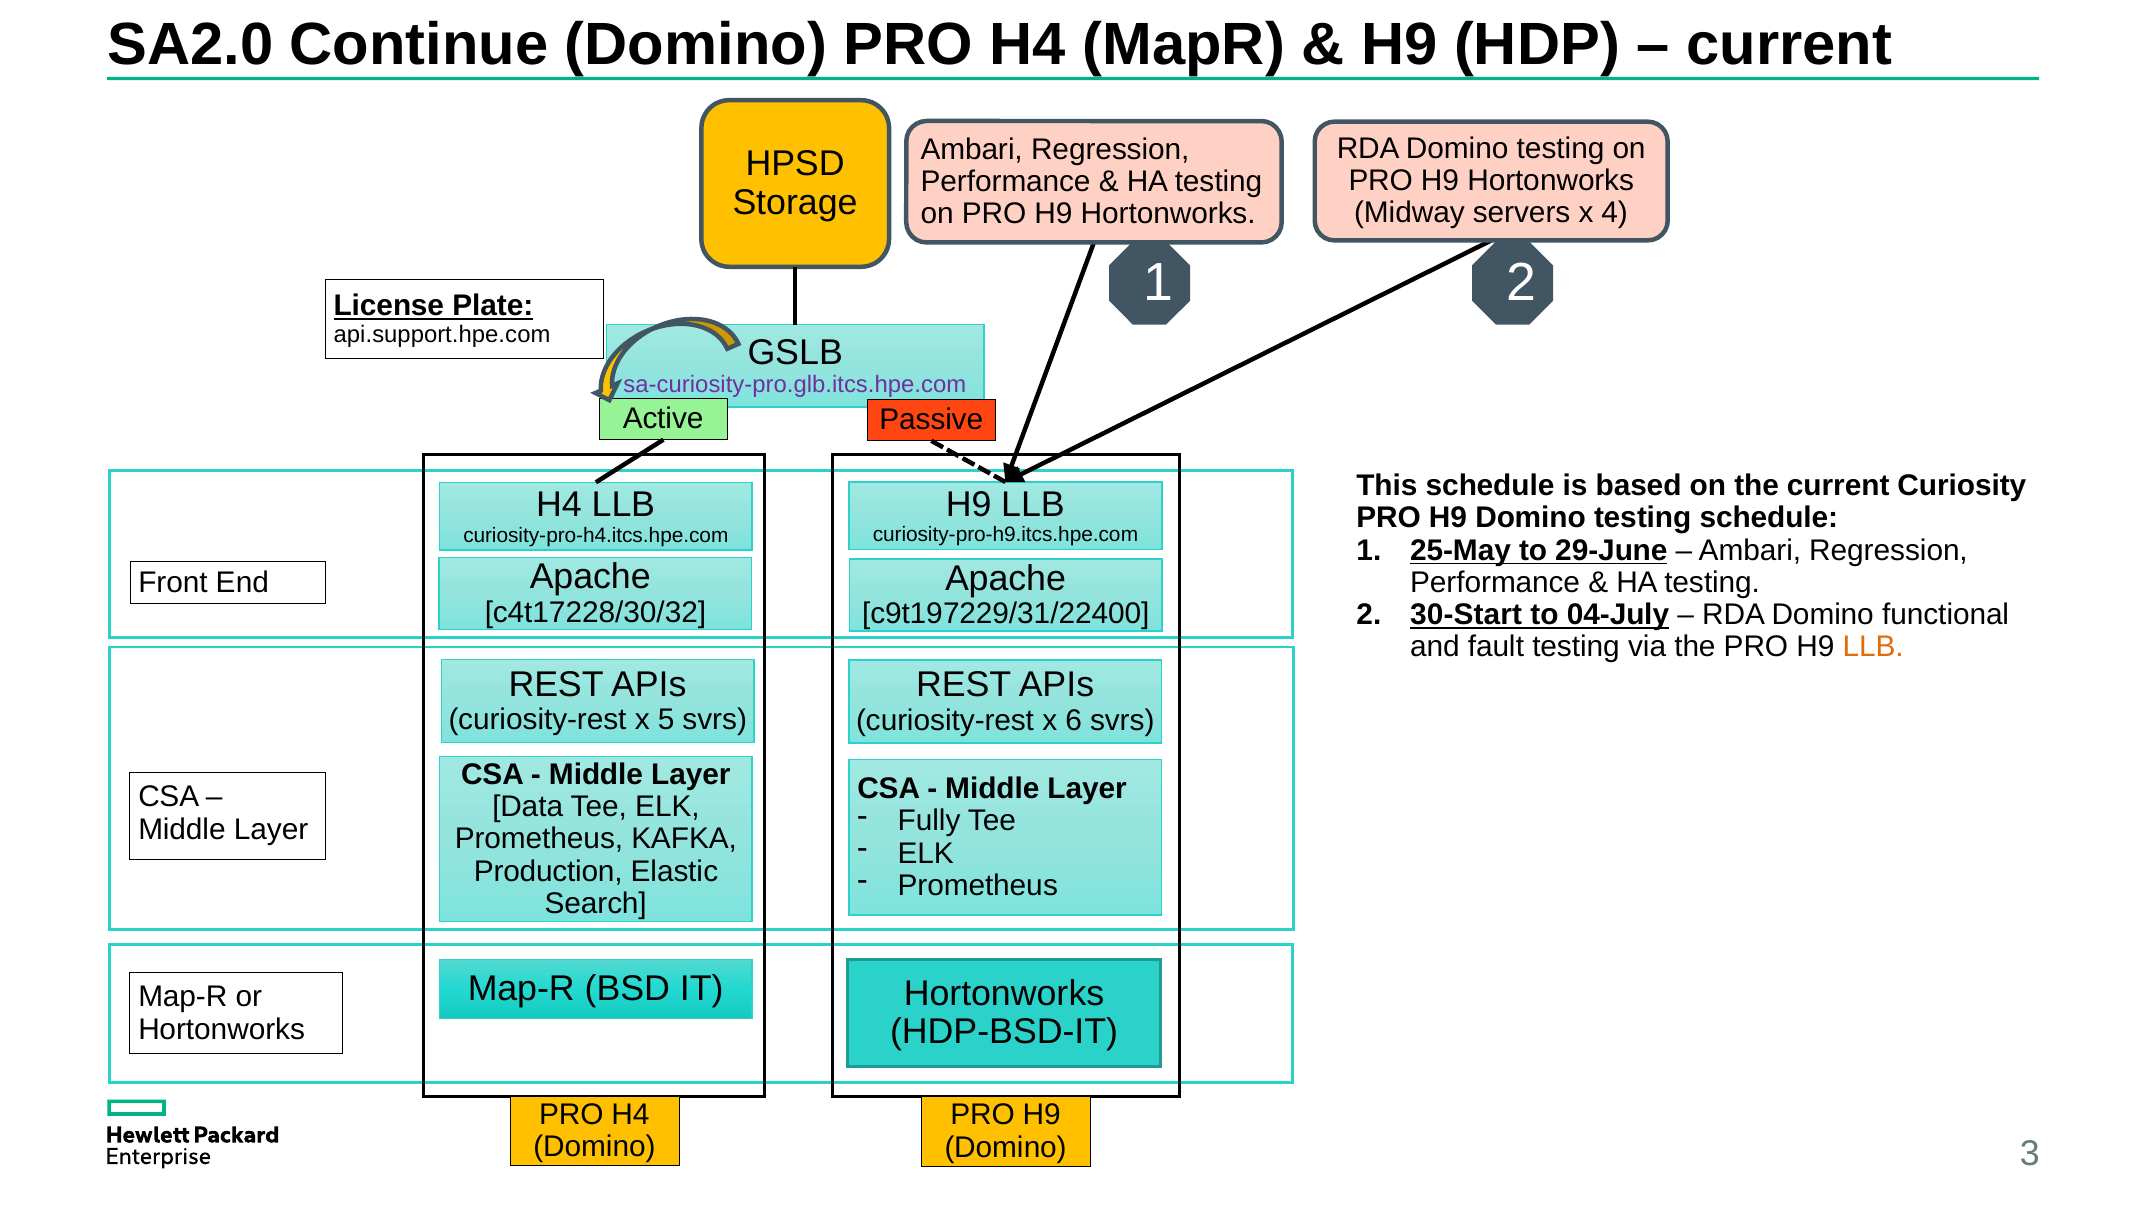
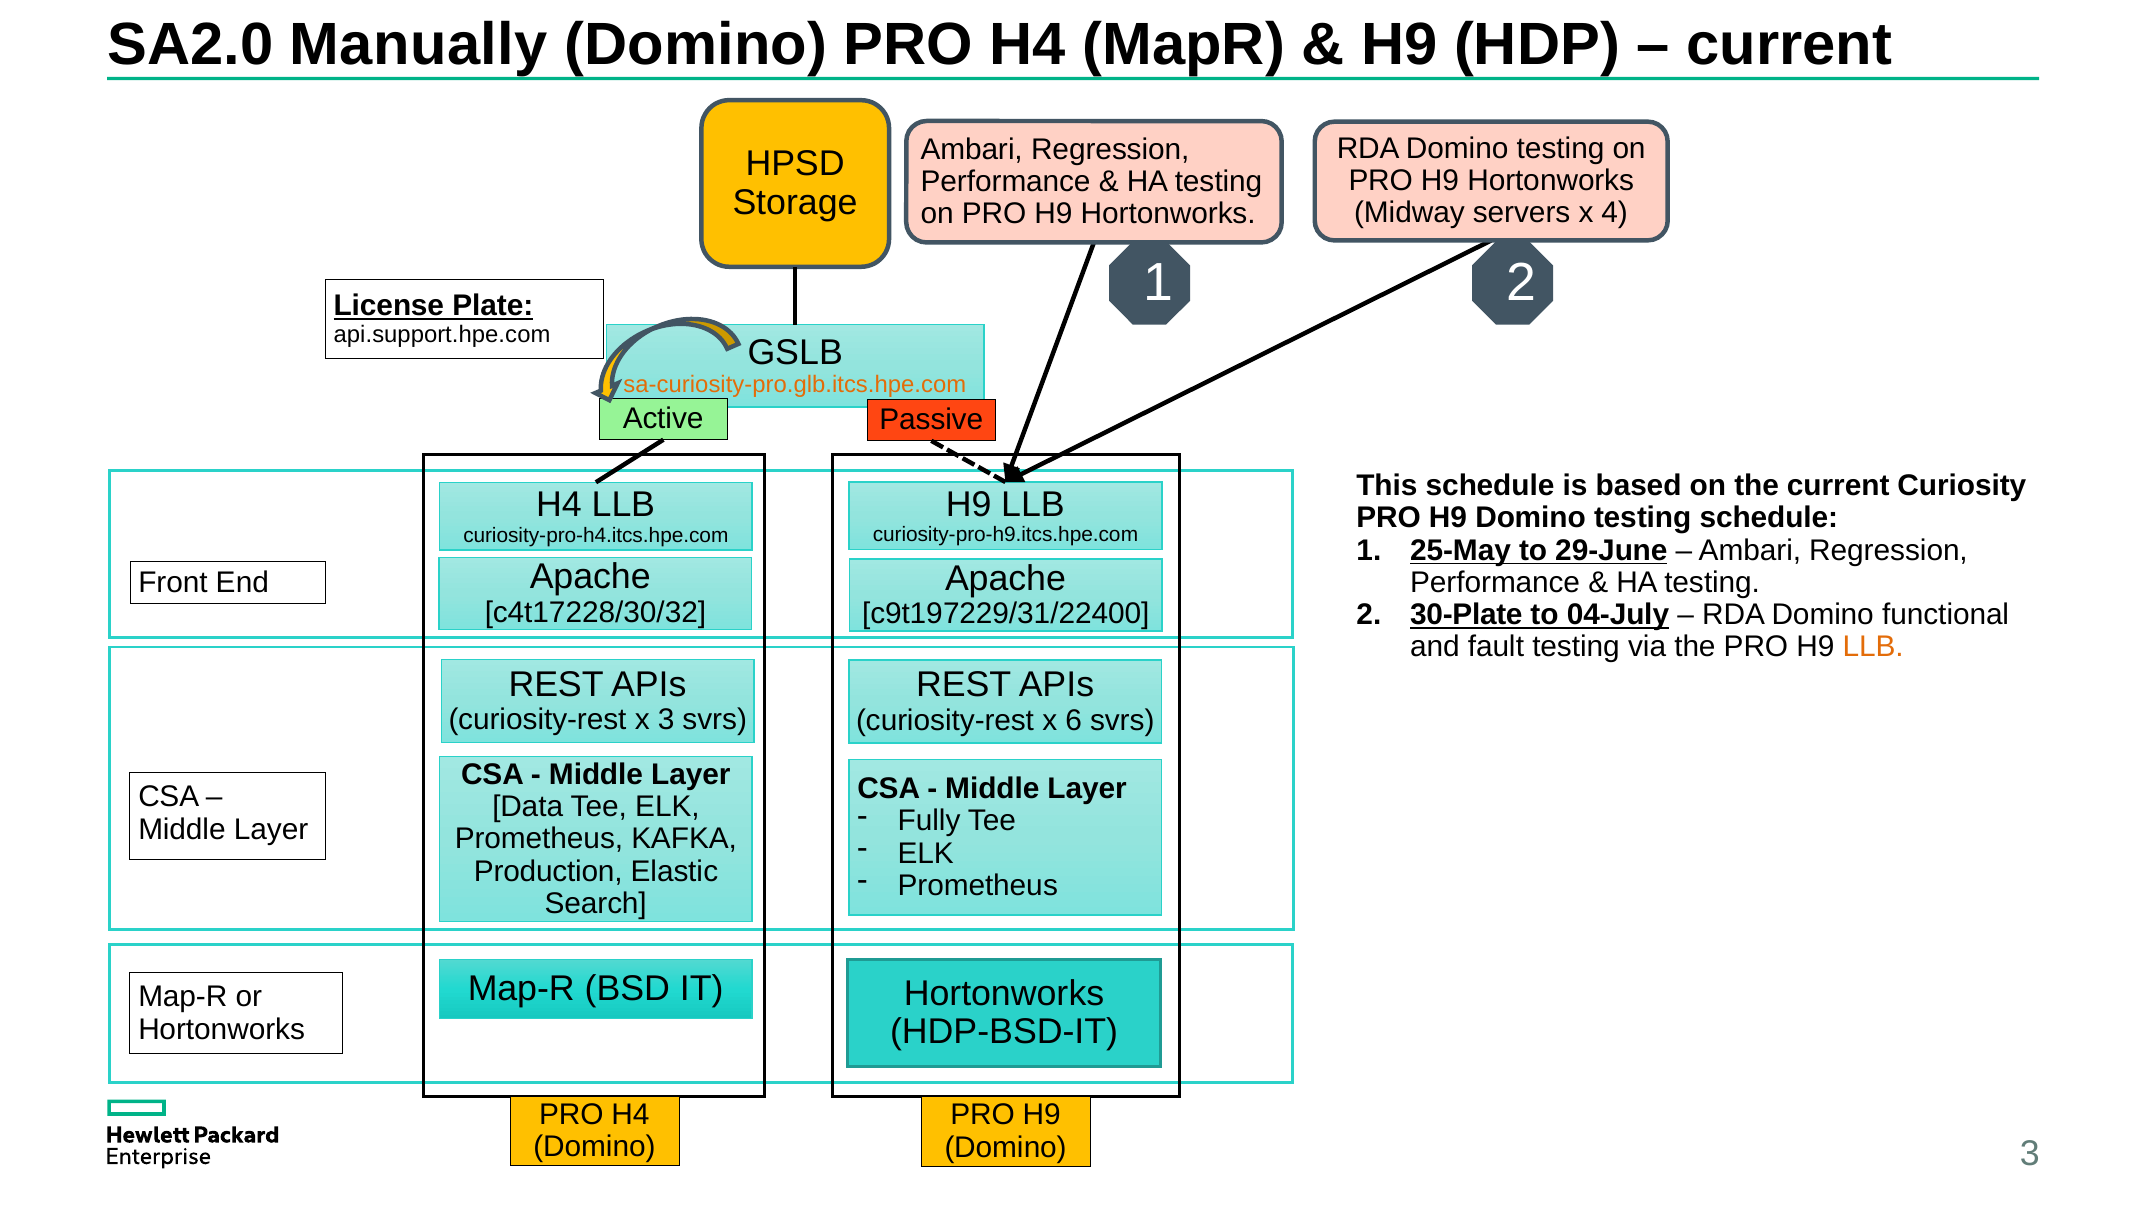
Continue: Continue -> Manually (419, 45)
sa-curiosity-pro.glb.itcs.hpe.com colour: purple -> orange (795, 385)
30-Start: 30-Start -> 30-Plate (1466, 615)
x 5: 5 -> 3 (666, 721)
